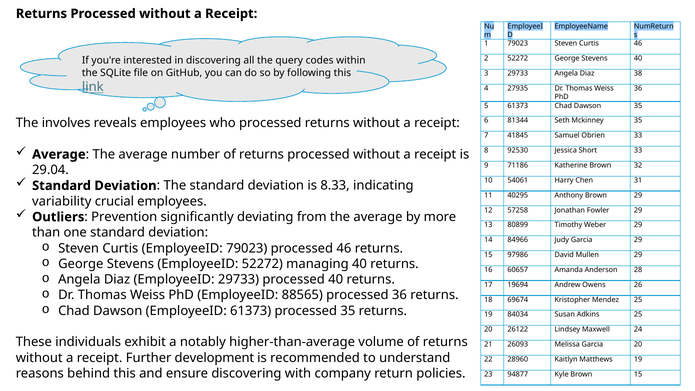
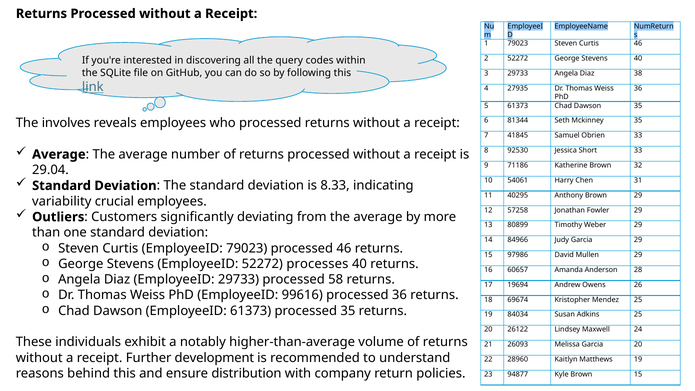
Prevention: Prevention -> Customers (124, 217)
managing: managing -> processes (317, 264)
processed 40: 40 -> 58 (336, 279)
88565: 88565 -> 99616 (302, 295)
ensure discovering: discovering -> distribution (246, 373)
